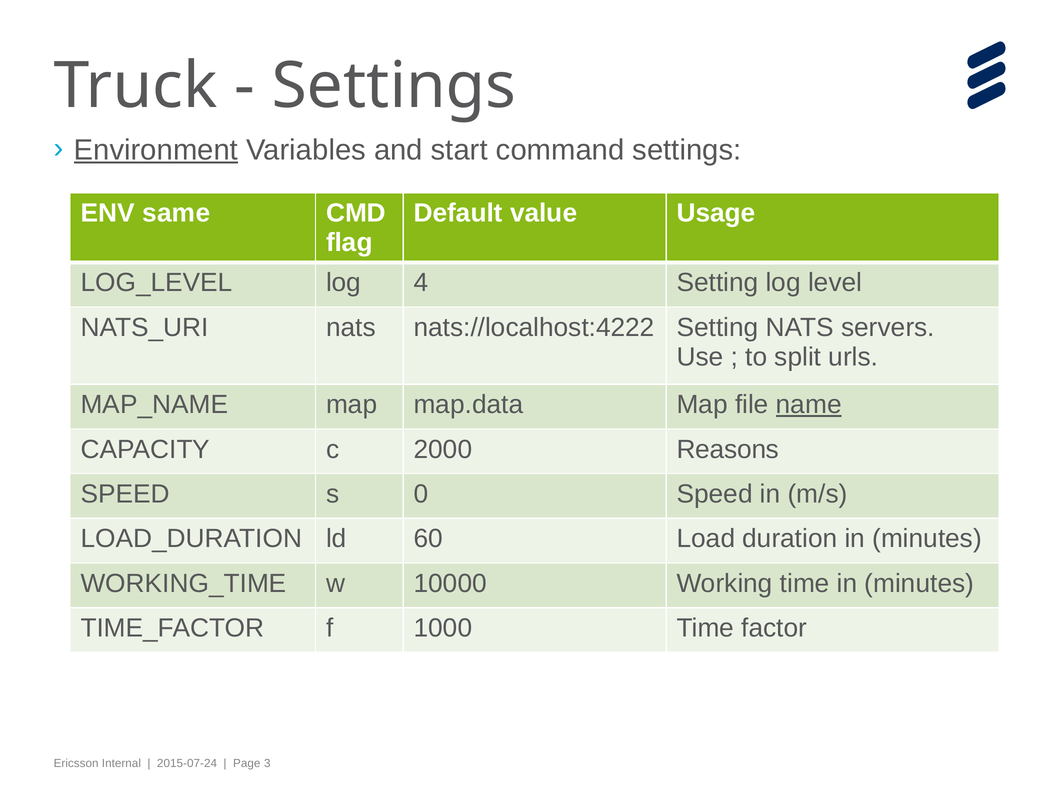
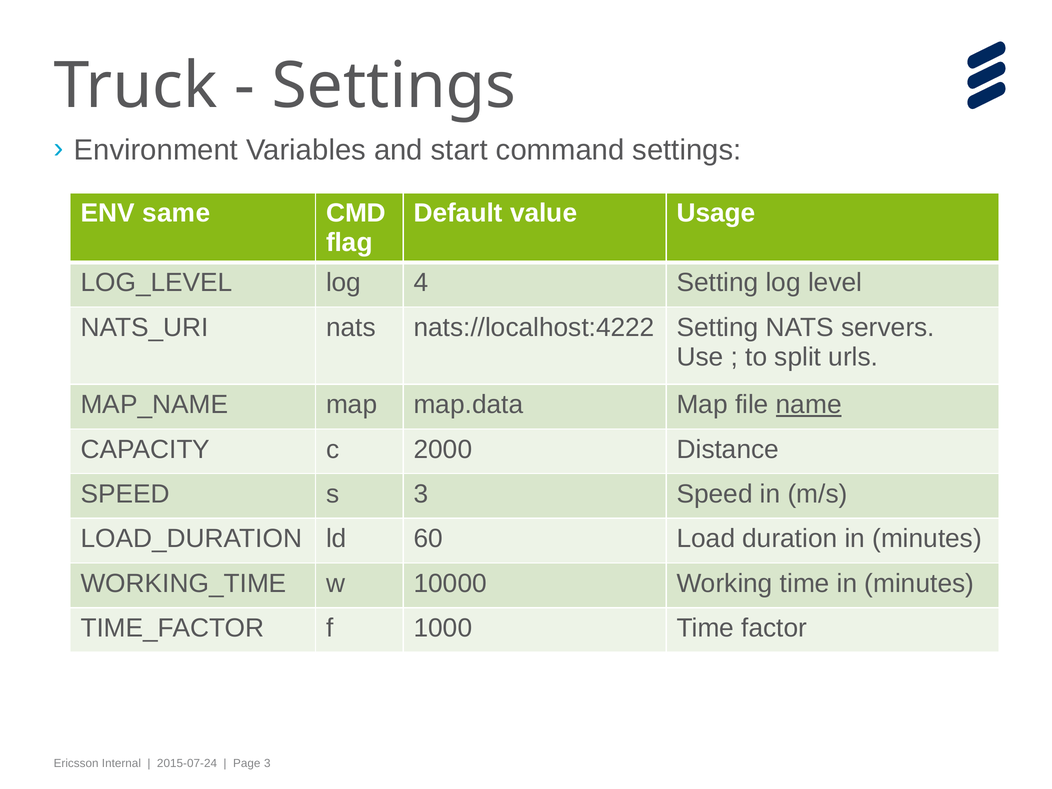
Environment underline: present -> none (156, 150)
Reasons: Reasons -> Distance (728, 449)
s 0: 0 -> 3 (421, 494)
